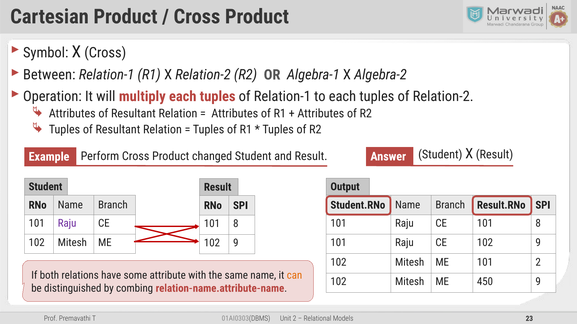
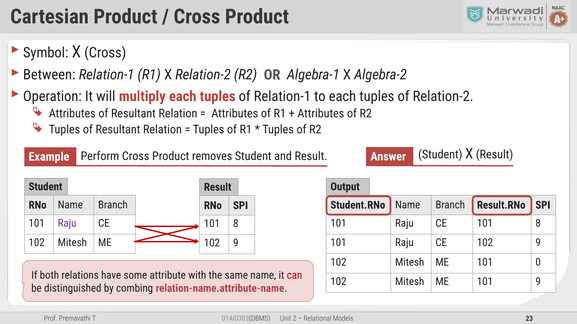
changed: changed -> removes (212, 157)
101 2: 2 -> 0 (538, 263)
can colour: orange -> red (294, 276)
450: 450 -> 101 (485, 282)
